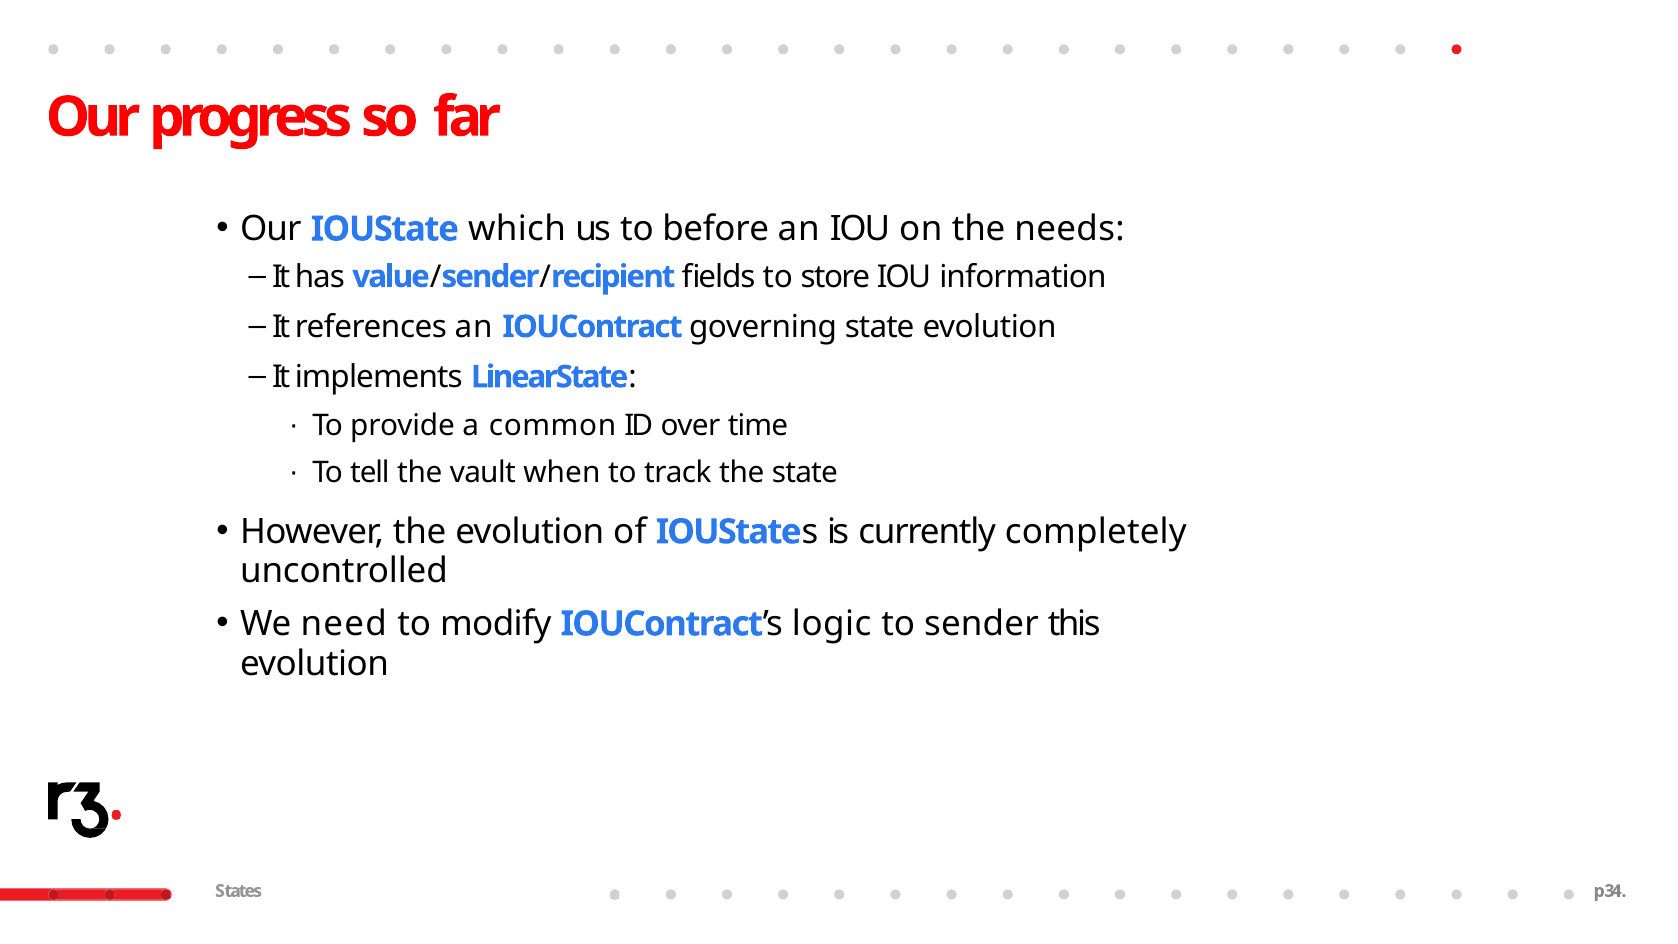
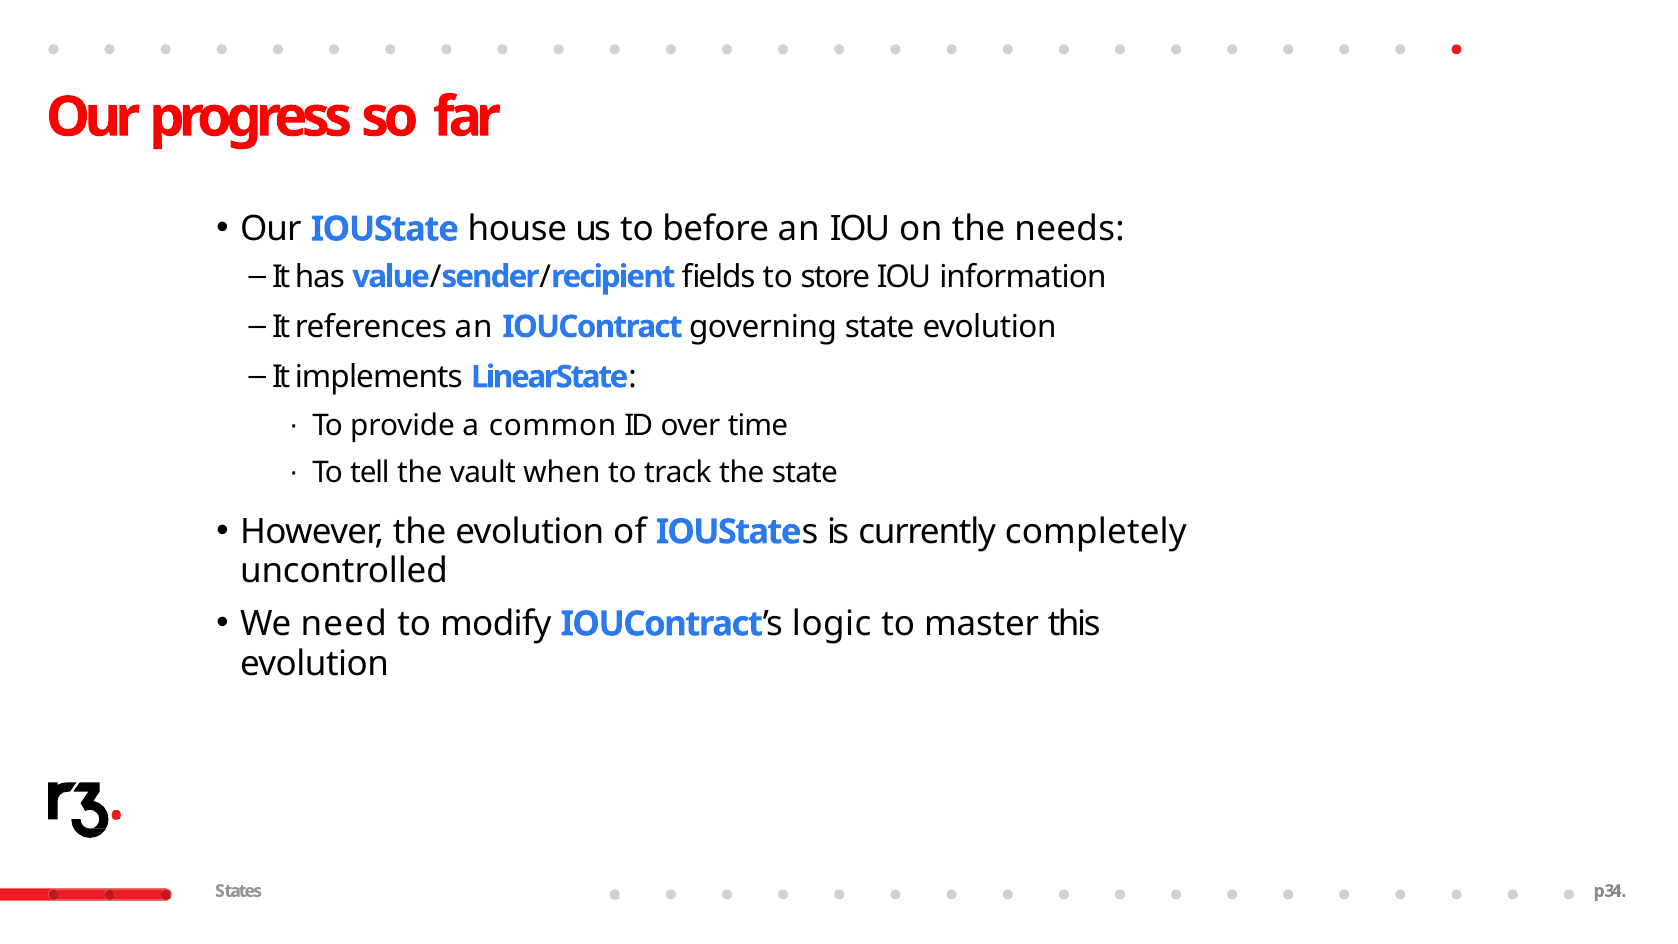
which: which -> house (517, 229)
to sender: sender -> master (982, 624)
